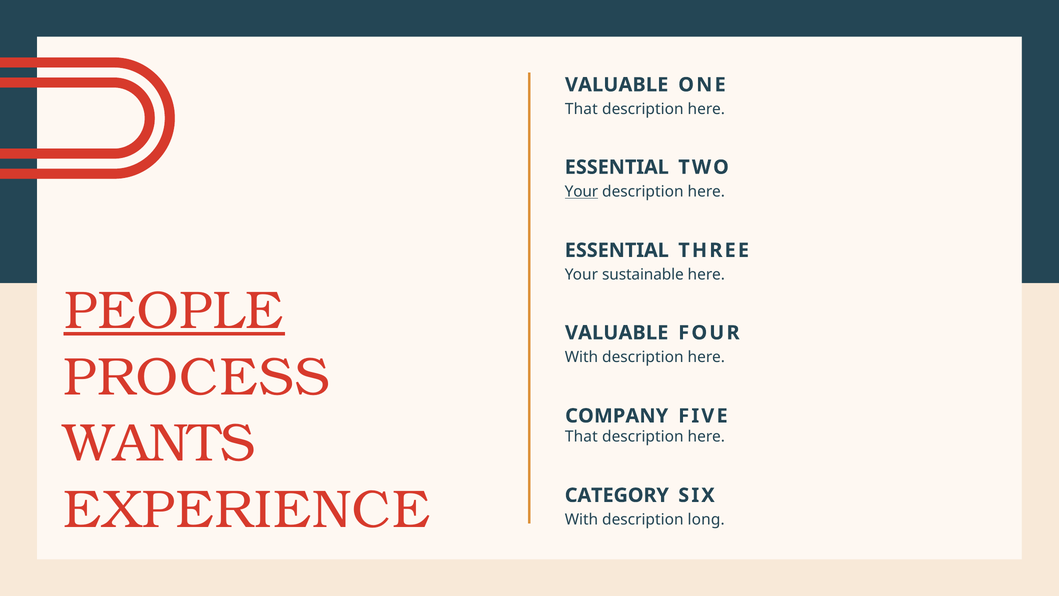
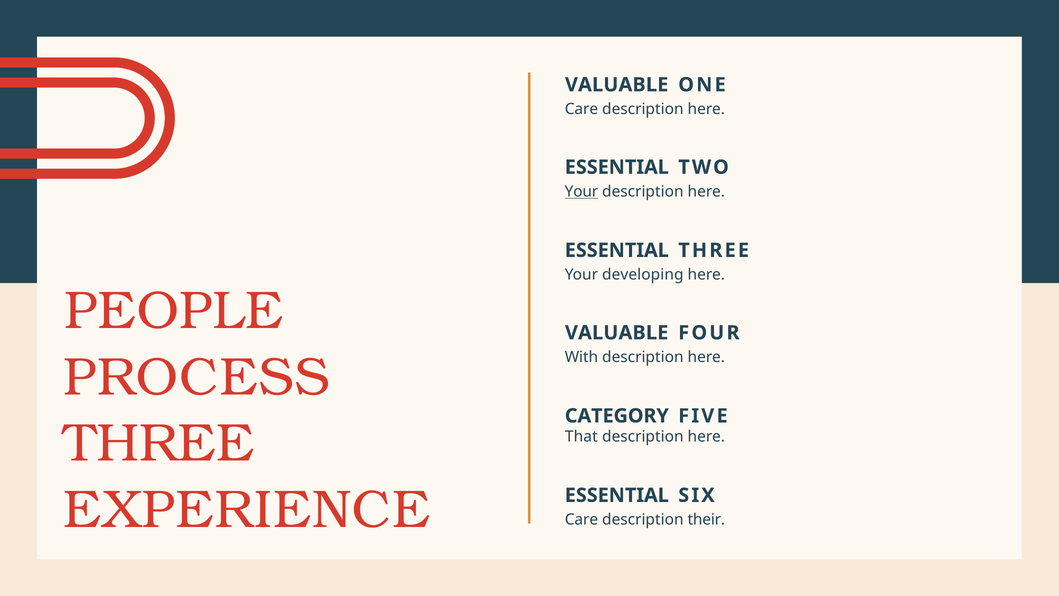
That: That -> Care (581, 109)
sustainable: sustainable -> developing (643, 275)
PEOPLE underline: present -> none (174, 311)
COMPANY: COMPANY -> CATEGORY (617, 416)
WANTS: WANTS -> THREE (159, 443)
CATEGORY: CATEGORY -> ESSENTIAL (617, 495)
With: With -> Care (581, 520)
long: long -> their (706, 520)
